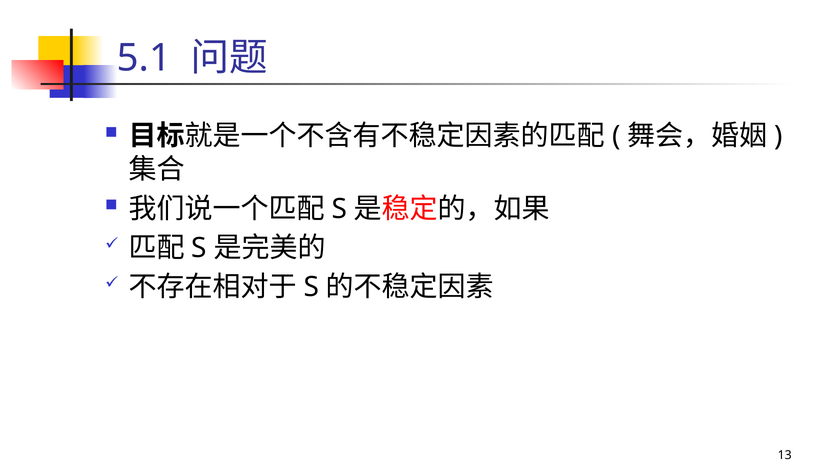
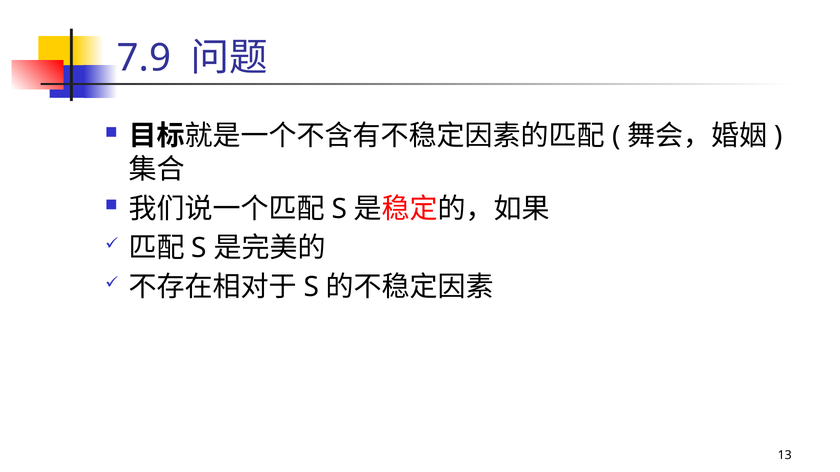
5.1: 5.1 -> 7.9 (144, 58)
